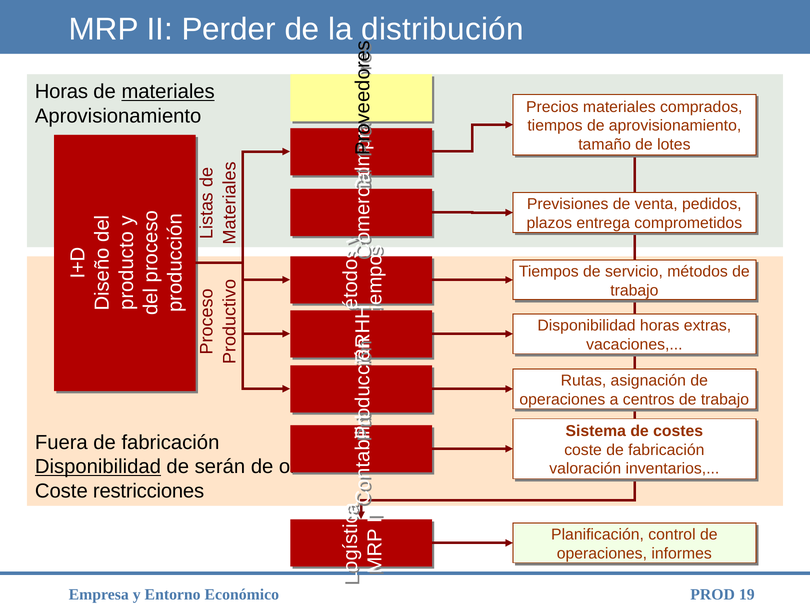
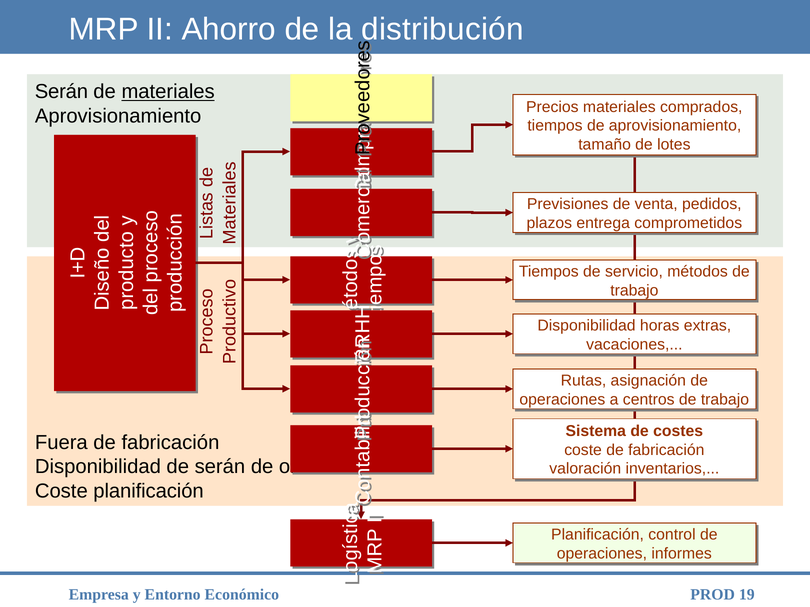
Perder: Perder -> Ahorro (229, 29)
Horas: Horas -> Serán (61, 92)
Disponibilidad underline: present -> none (98, 467)
Coste restricciones: restricciones -> planificación (149, 491)
